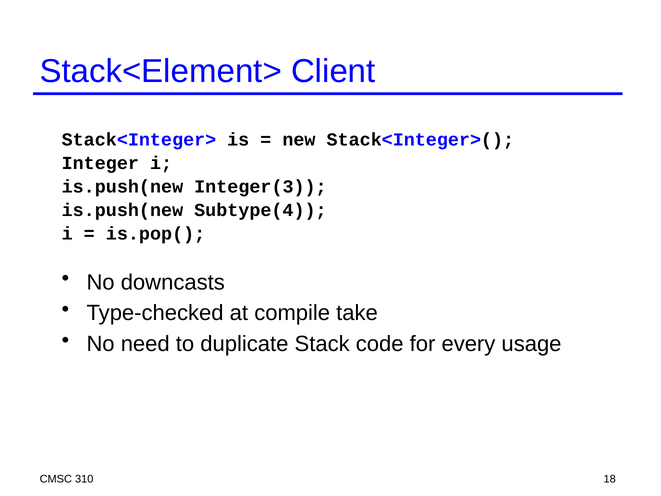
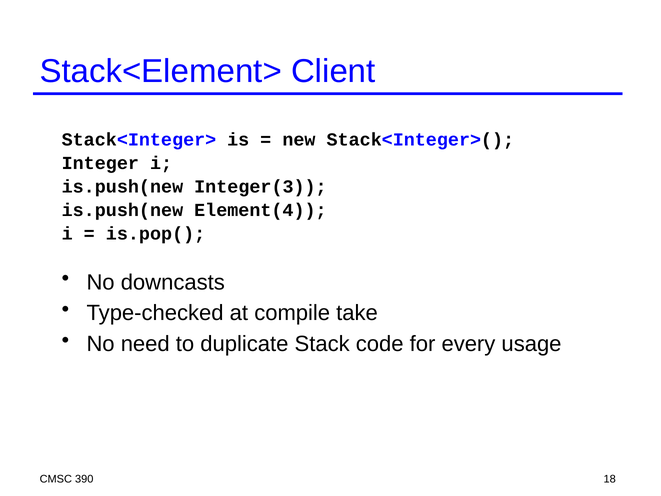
Subtype(4: Subtype(4 -> Element(4 (260, 210)
310: 310 -> 390 (84, 479)
